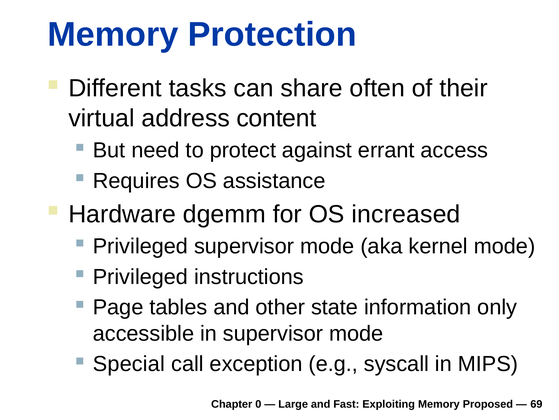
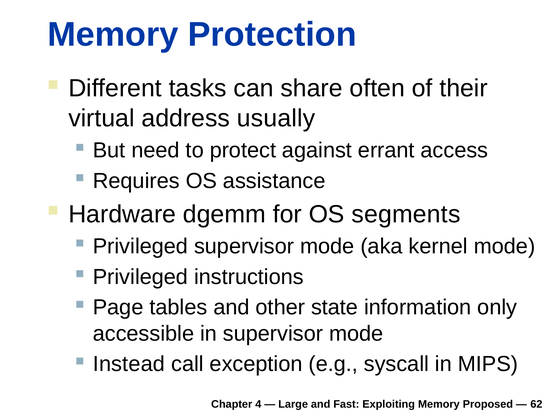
content: content -> usually (276, 118)
increased: increased -> segments (406, 214)
Special: Special -> Instead (129, 363)
0: 0 -> 4 (258, 403)
69: 69 -> 62 (536, 403)
